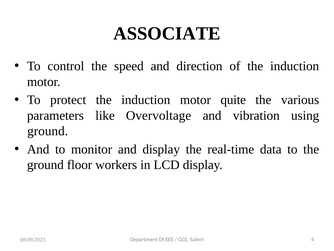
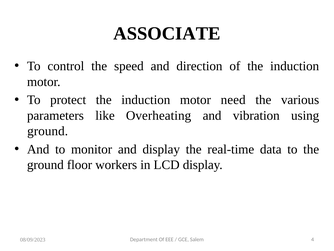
quite: quite -> need (233, 100)
Overvoltage: Overvoltage -> Overheating (159, 115)
